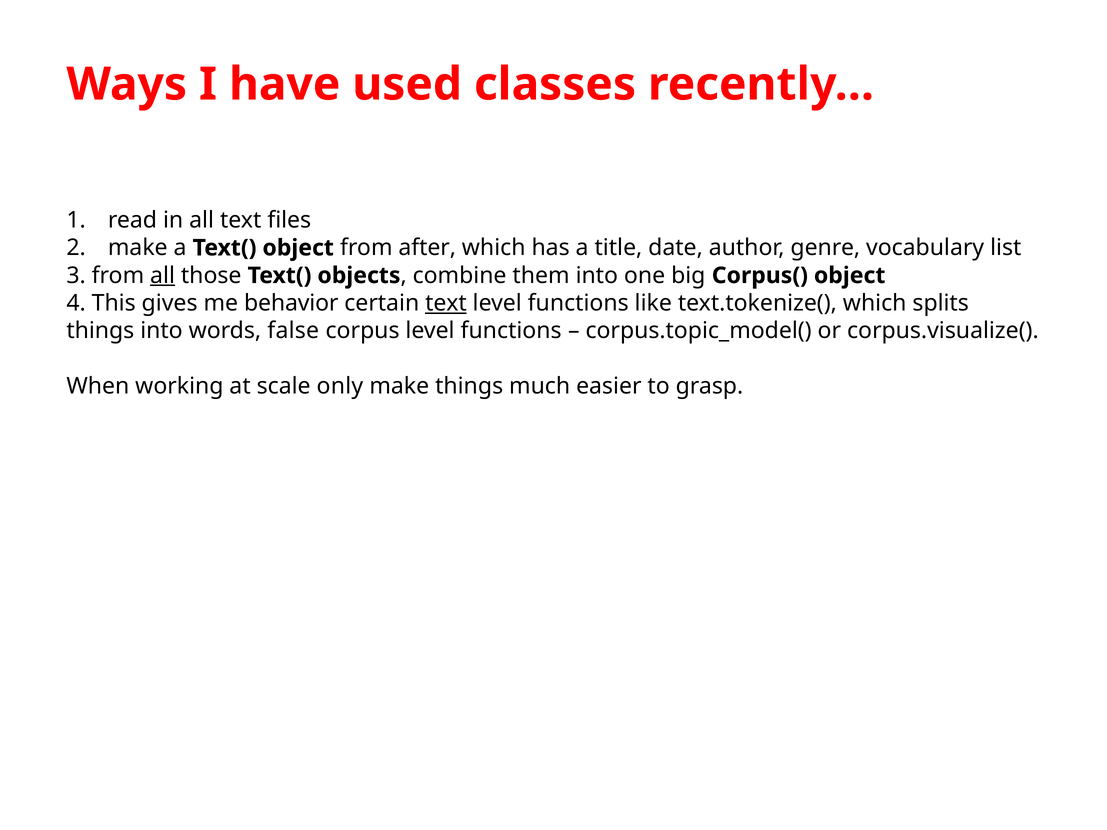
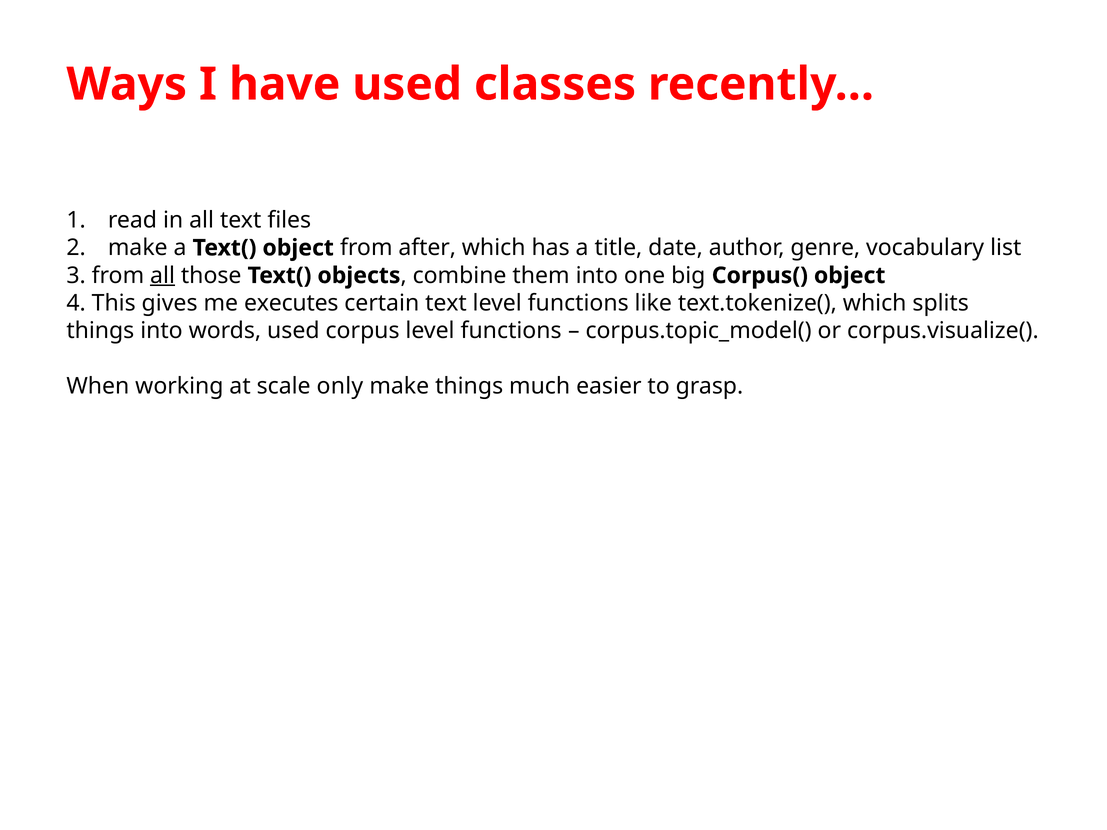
behavior: behavior -> executes (291, 303)
text underline: present -> none (446, 303)
words false: false -> used (293, 331)
